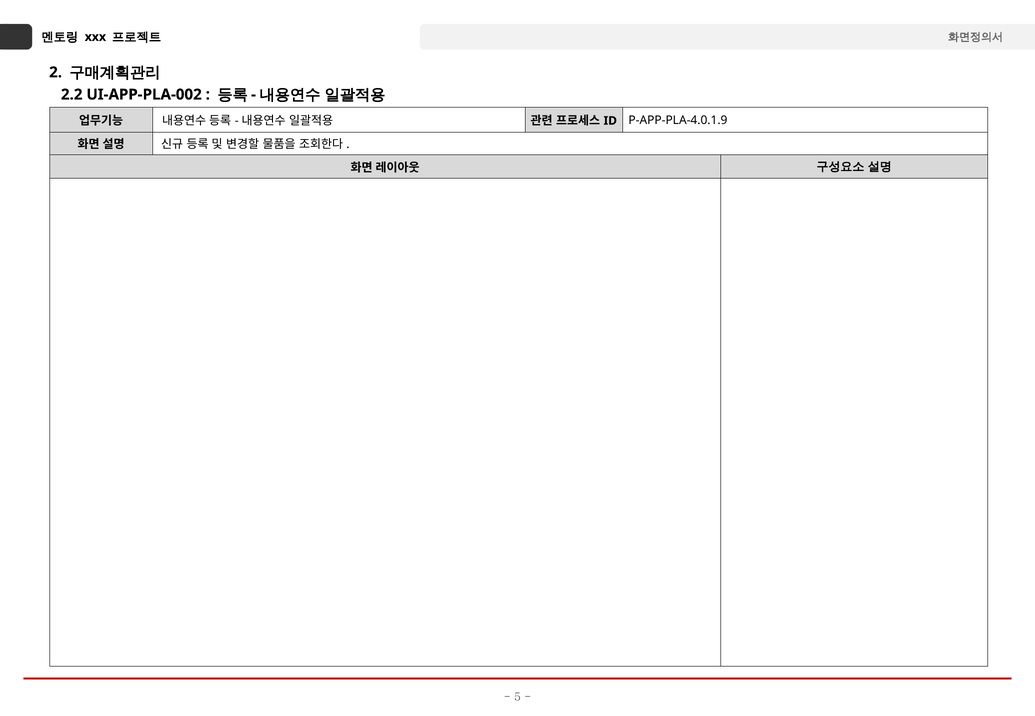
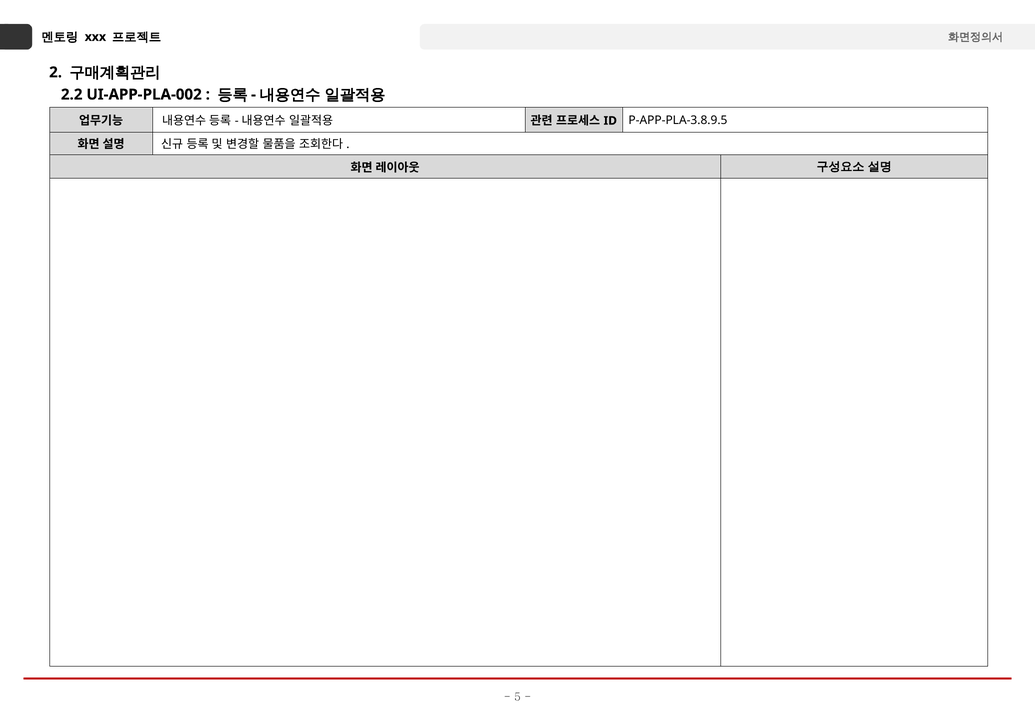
P-APP-PLA-4.0.1.9: P-APP-PLA-4.0.1.9 -> P-APP-PLA-3.8.9.5 (678, 120)
